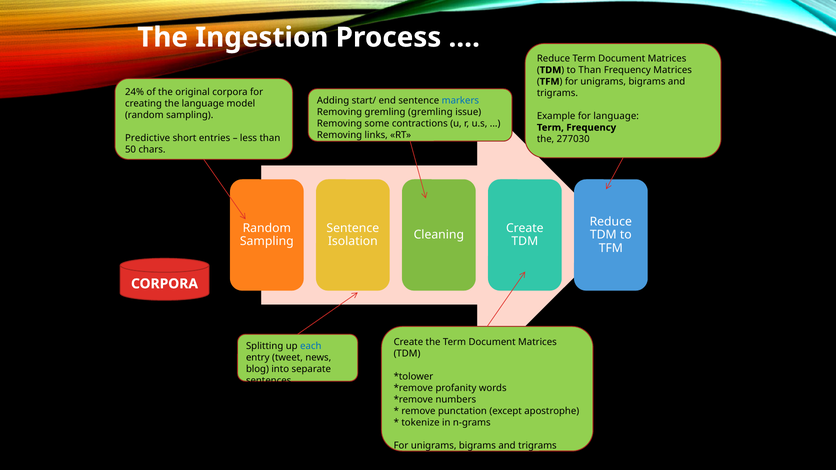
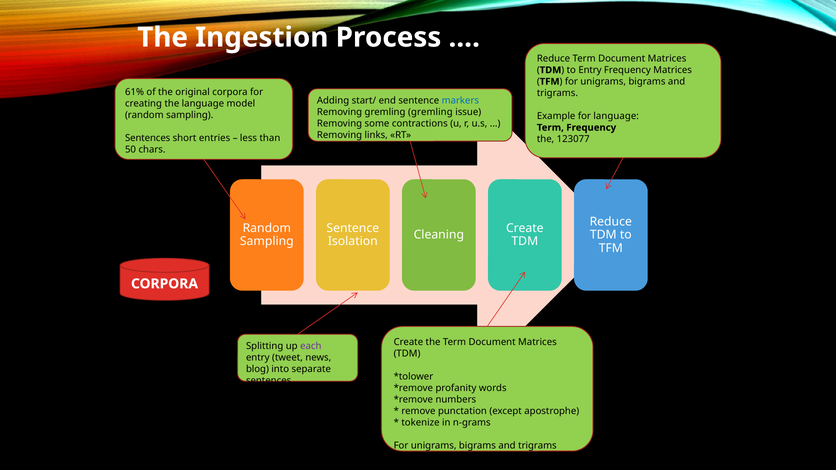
to Than: Than -> Entry (590, 70)
24%: 24% -> 61% (135, 92)
Predictive: Predictive -> Sentences (148, 138)
277030: 277030 -> 123077 (573, 139)
each colour: blue -> purple (311, 346)
